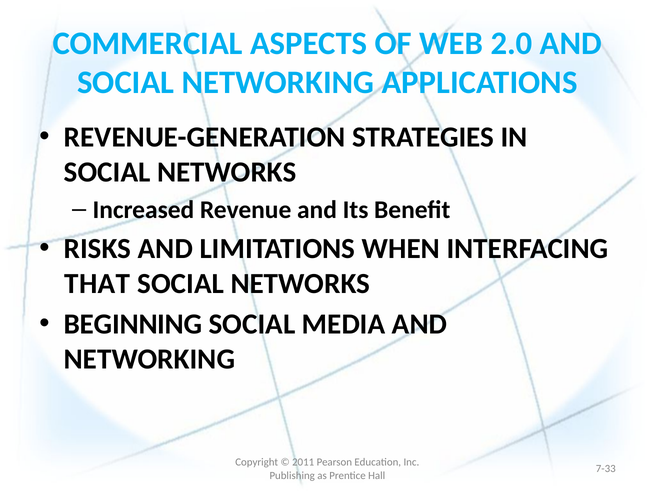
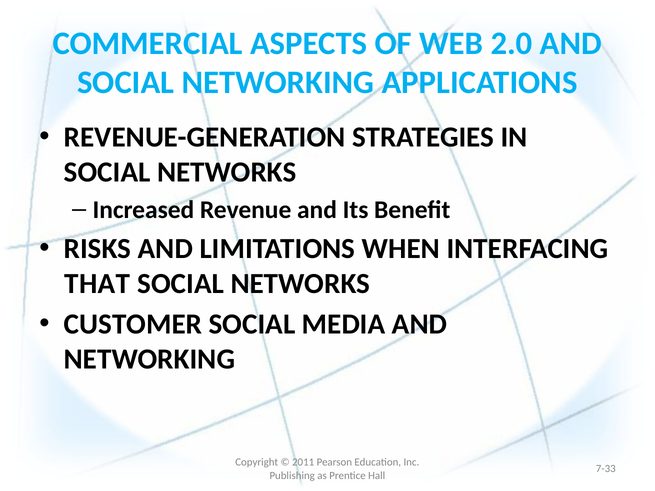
BEGINNING: BEGINNING -> CUSTOMER (133, 325)
